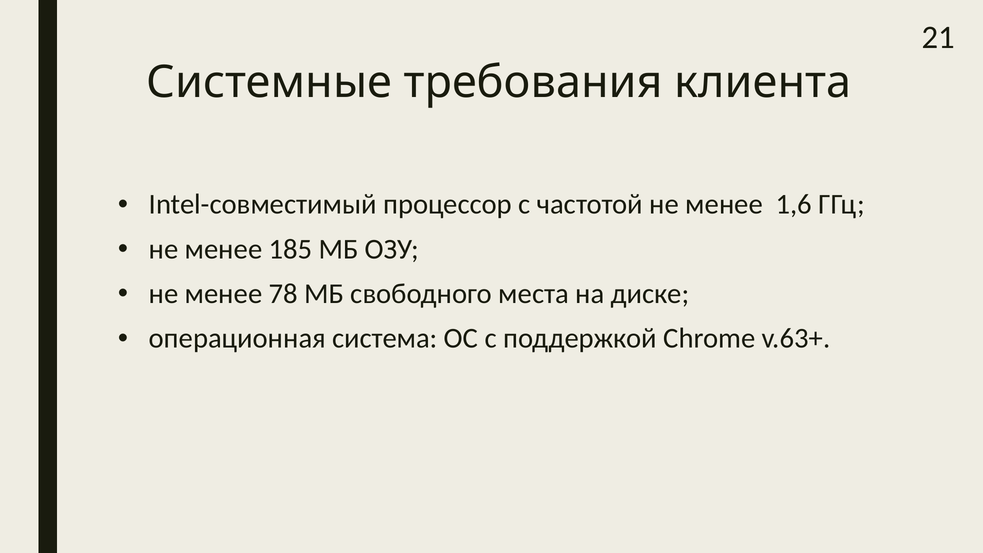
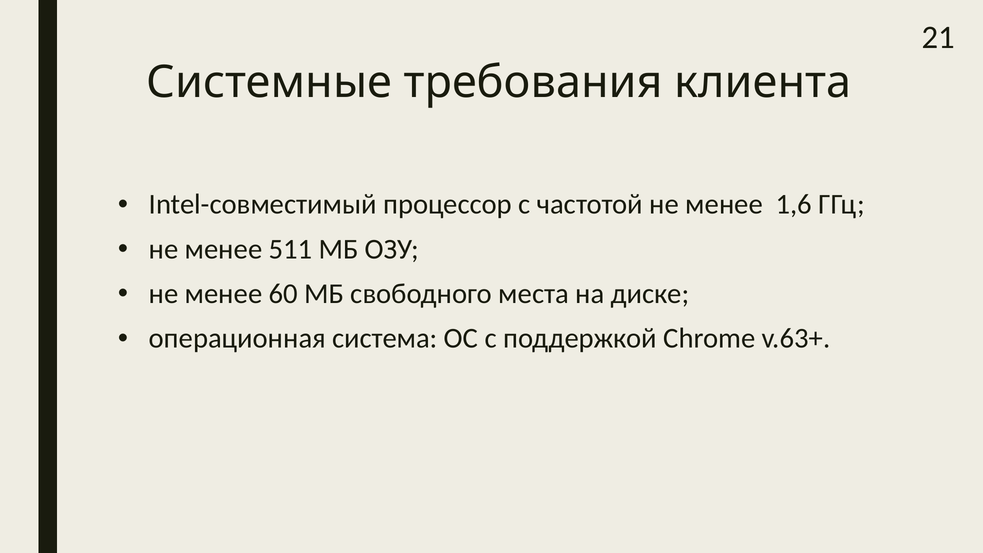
185: 185 -> 511 (290, 249)
78: 78 -> 60 (283, 294)
